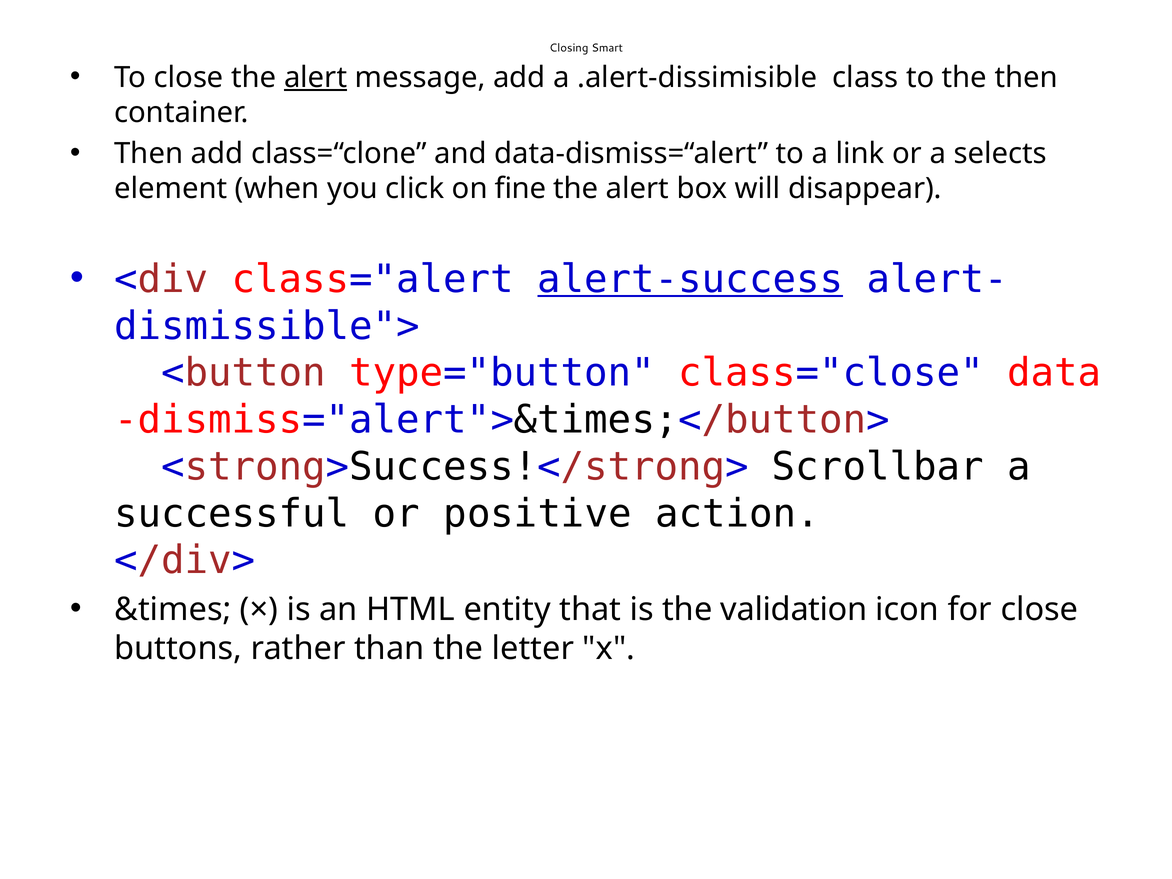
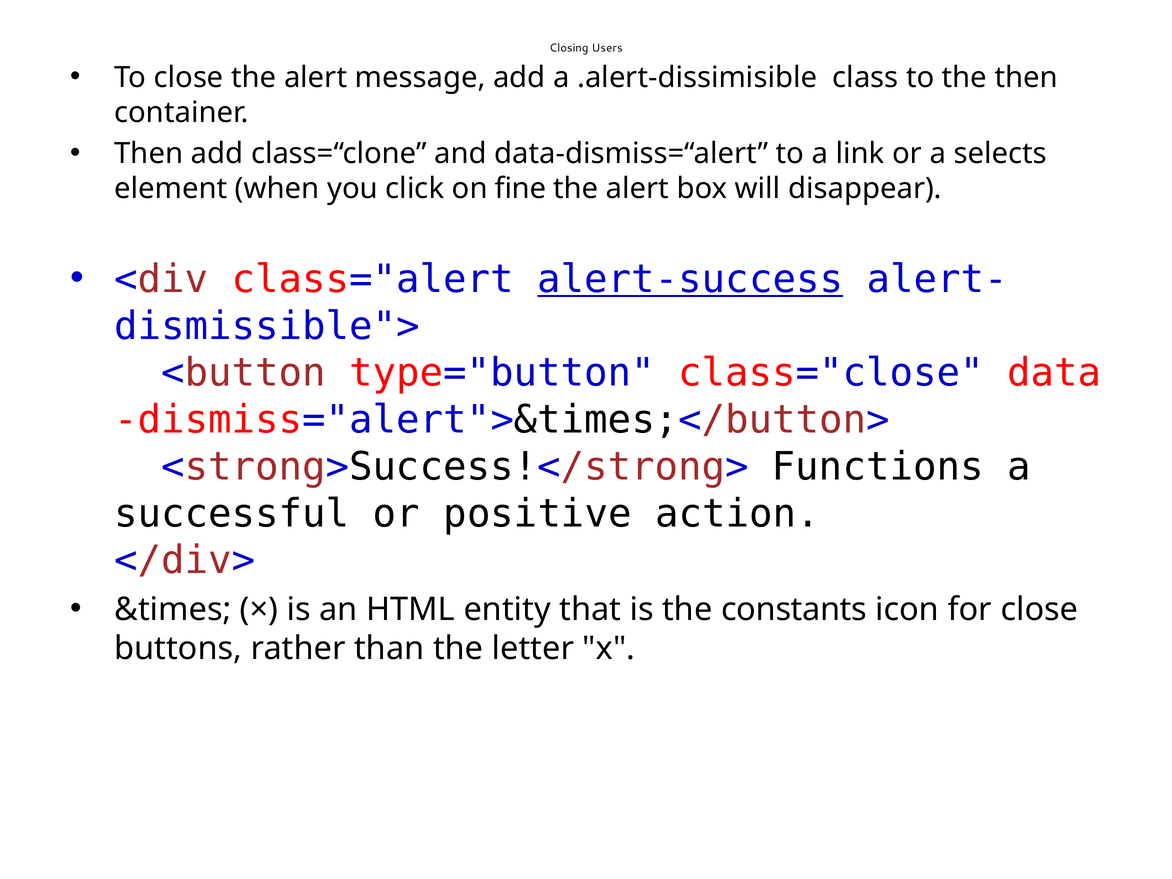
Smart: Smart -> Users (607, 48)
alert underline: present -> none (316, 77)
Scrollbar: Scrollbar -> Functions (878, 467)
validation: validation -> constants (794, 610)
